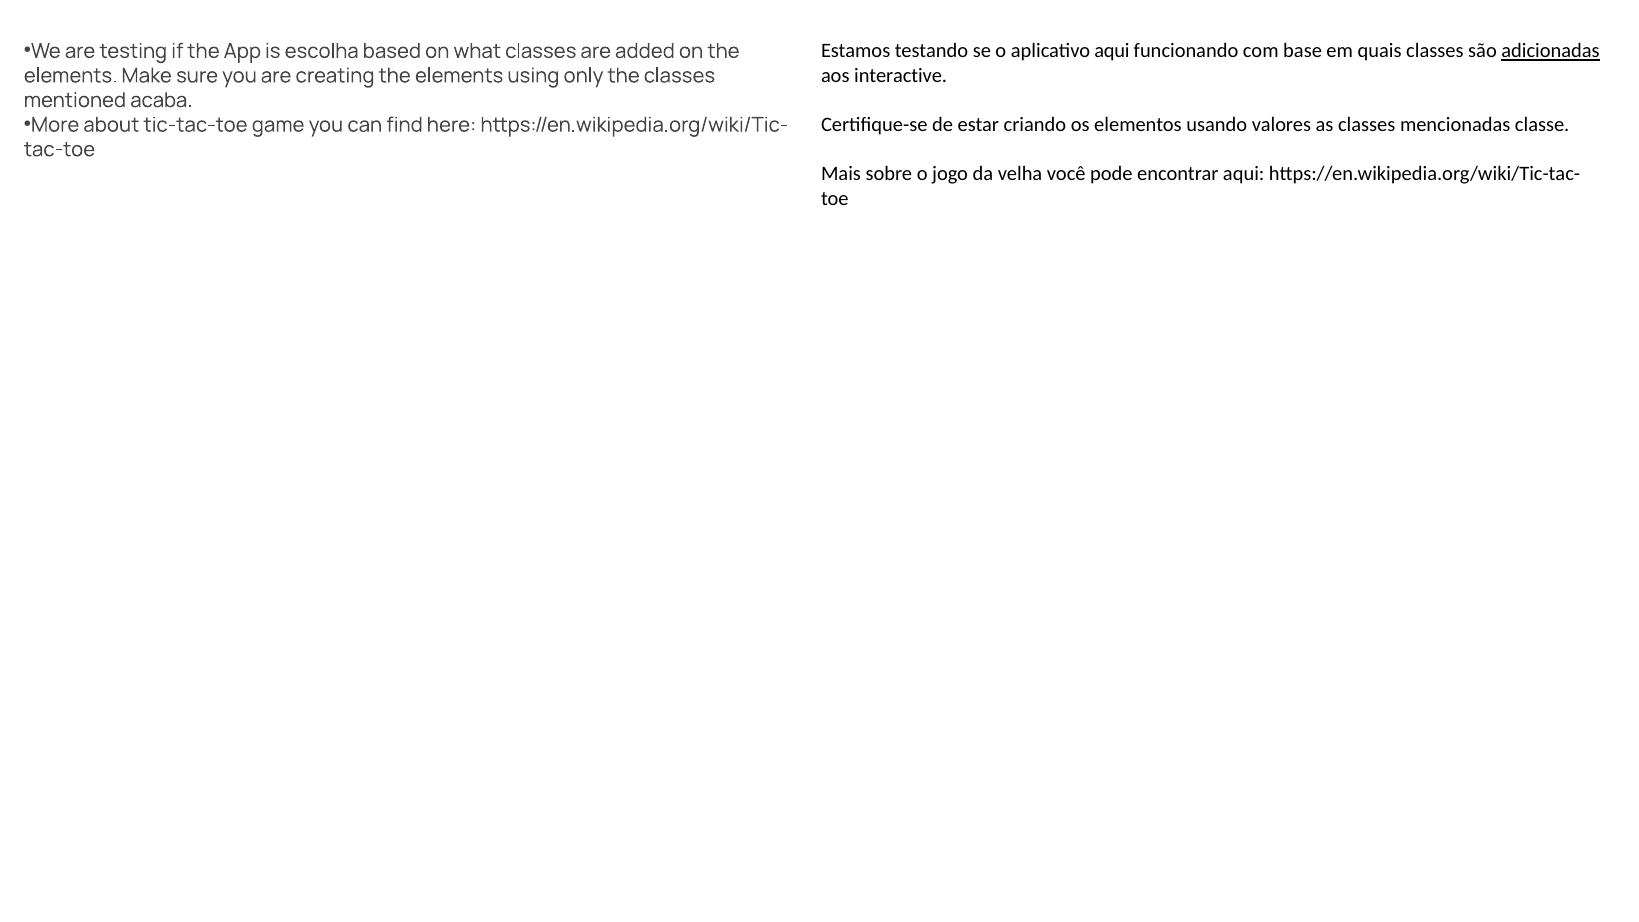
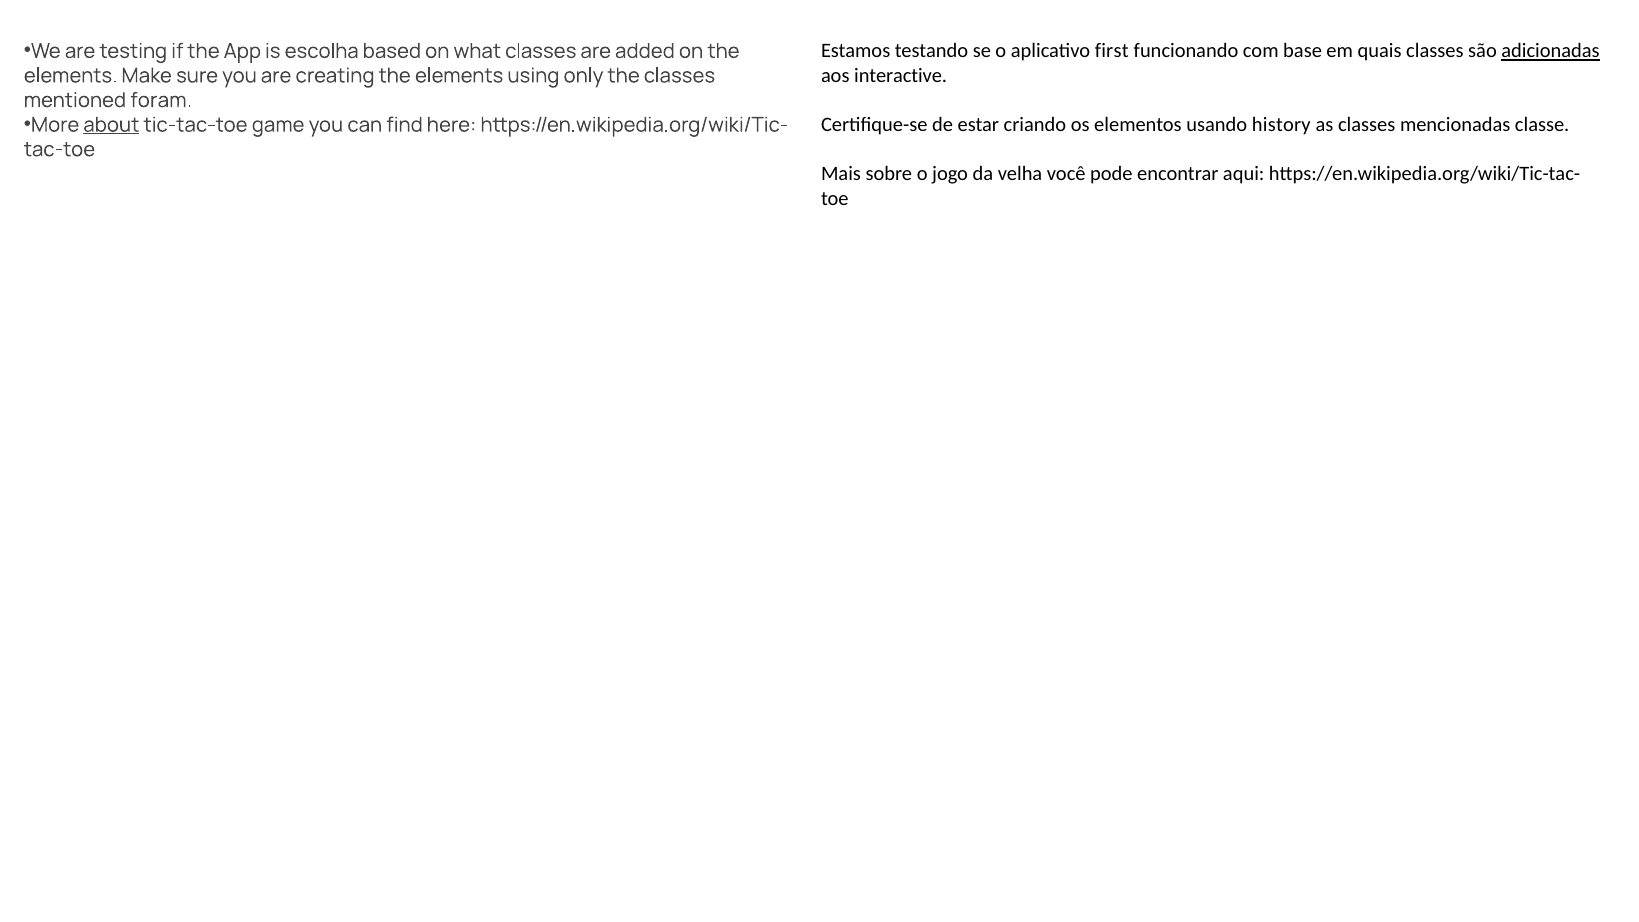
aplicativo aqui: aqui -> first (1112, 51)
acaba: acaba -> foram (161, 100)
about underline: none -> present (111, 125)
valores: valores -> history (1281, 125)
